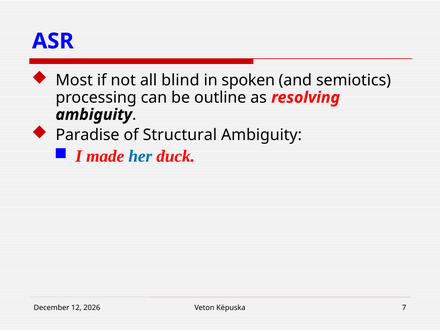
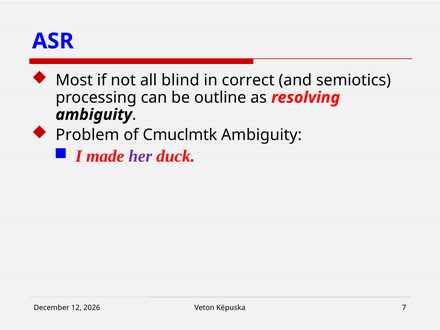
spoken: spoken -> correct (248, 80)
Paradise: Paradise -> Problem (87, 135)
Structural: Structural -> Cmuclmtk (180, 135)
her colour: blue -> purple (140, 156)
